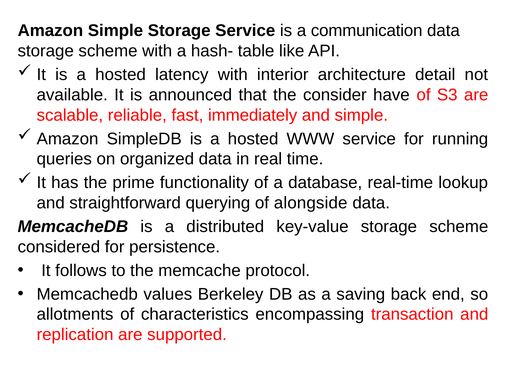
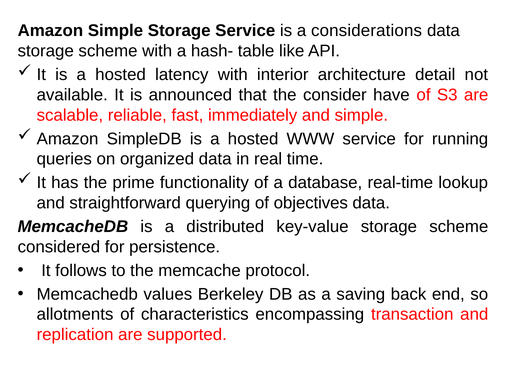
communication: communication -> considerations (367, 31)
alongside: alongside -> objectives (311, 203)
